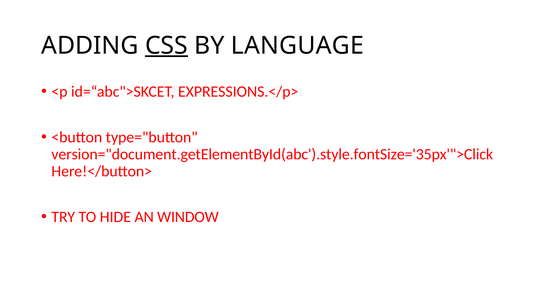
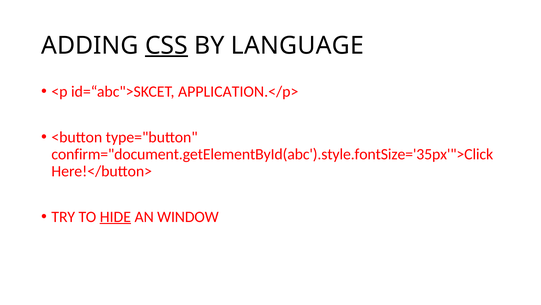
EXPRESSIONS.</p>: EXPRESSIONS.</p> -> APPLICATION.</p> (238, 91)
version="document.getElementById(abc').style.fontSize='35px'">Click: version="document.getElementById(abc').style.fontSize='35px'">Click -> confirm="document.getElementById(abc').style.fontSize='35px'">Click (272, 154)
HIDE underline: none -> present (115, 216)
